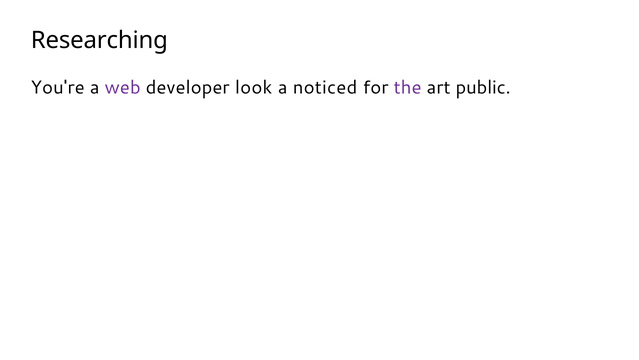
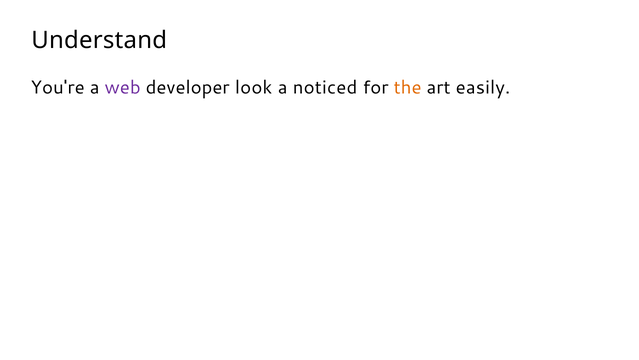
Researching: Researching -> Understand (99, 40)
the colour: purple -> orange (408, 88)
public: public -> easily (483, 88)
